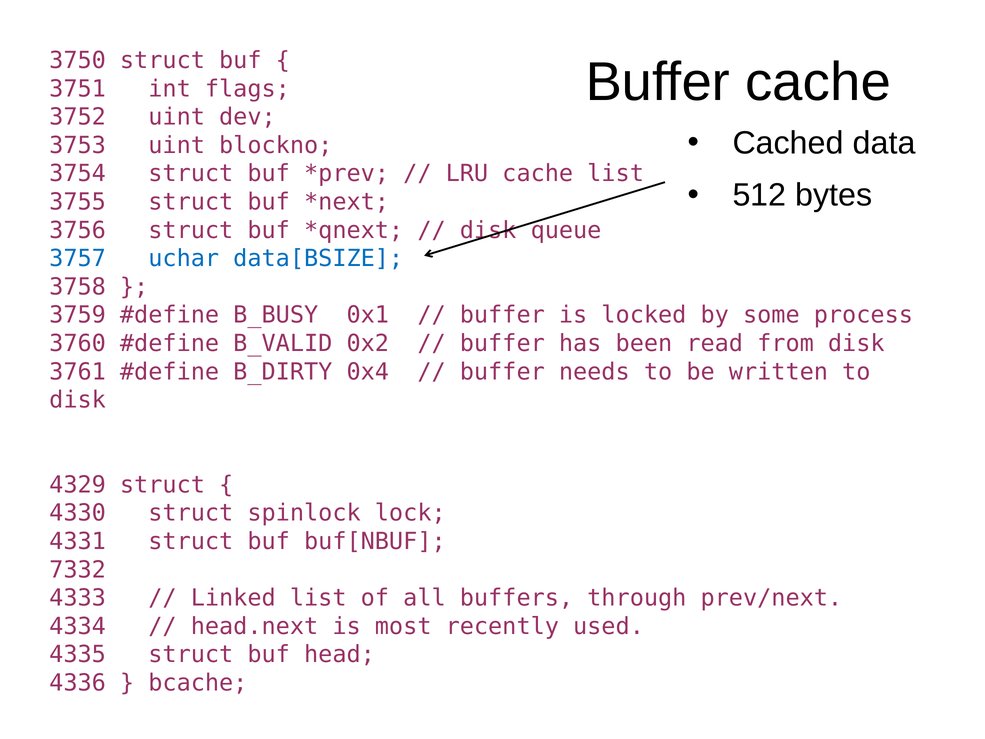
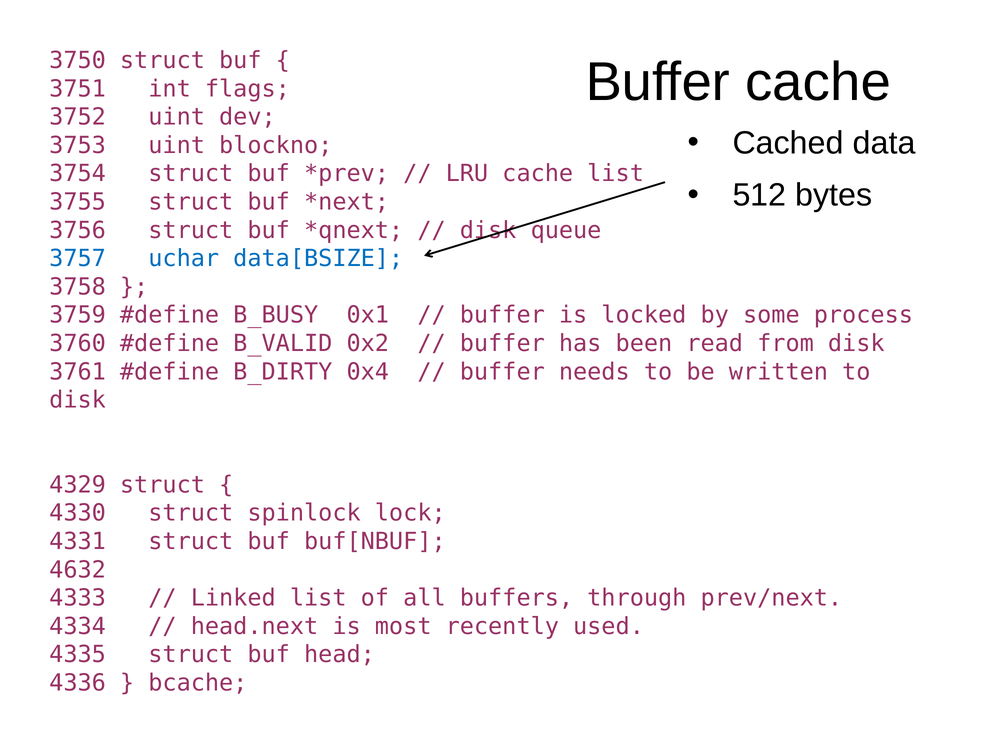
7332: 7332 -> 4632 (78, 570)
